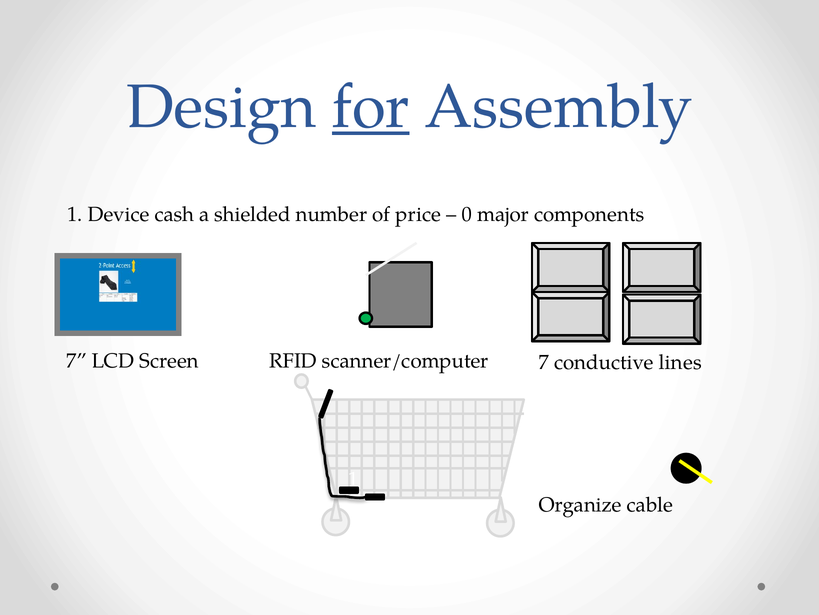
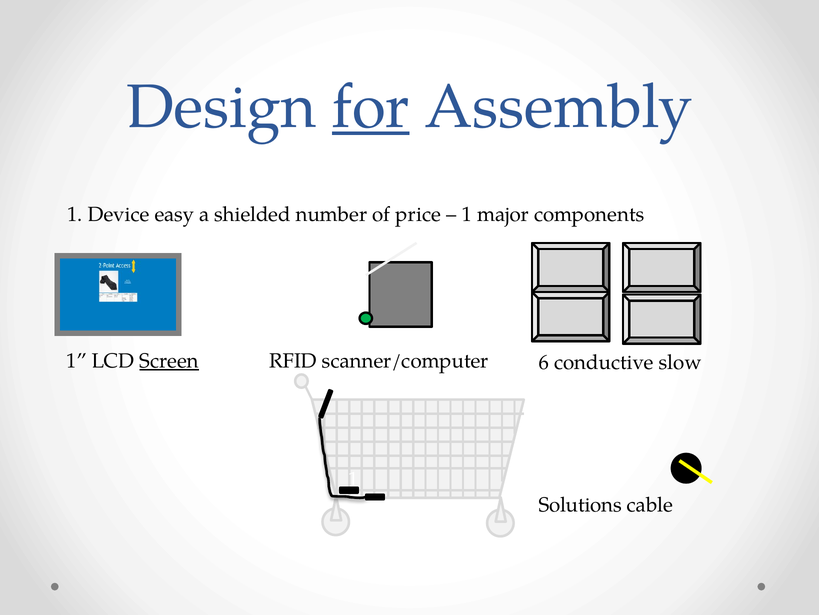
cash: cash -> easy (174, 214)
0: 0 -> 1 (467, 214)
7: 7 -> 1 (77, 361)
Screen underline: none -> present (169, 361)
scanner/computer 7: 7 -> 6 (544, 362)
lines: lines -> slow (680, 362)
Organize: Organize -> Solutions (580, 505)
